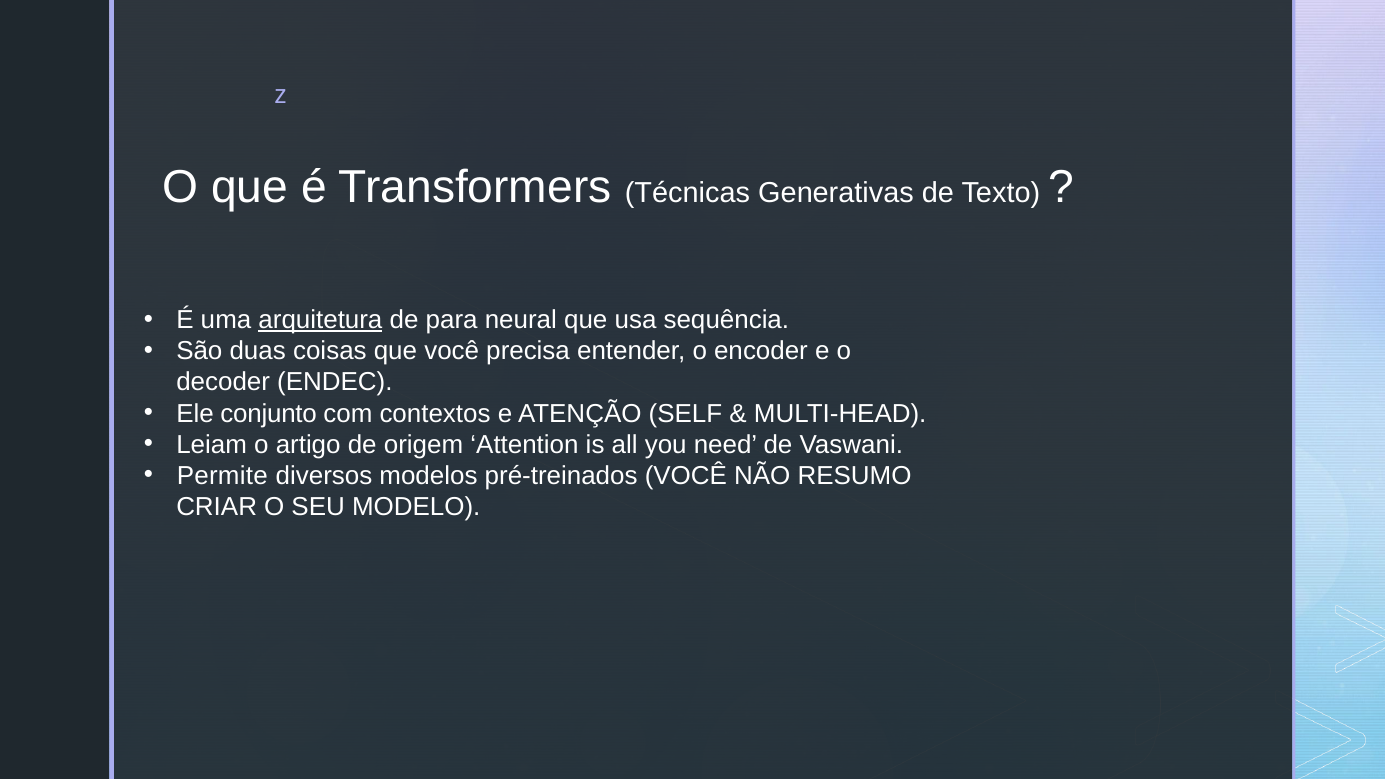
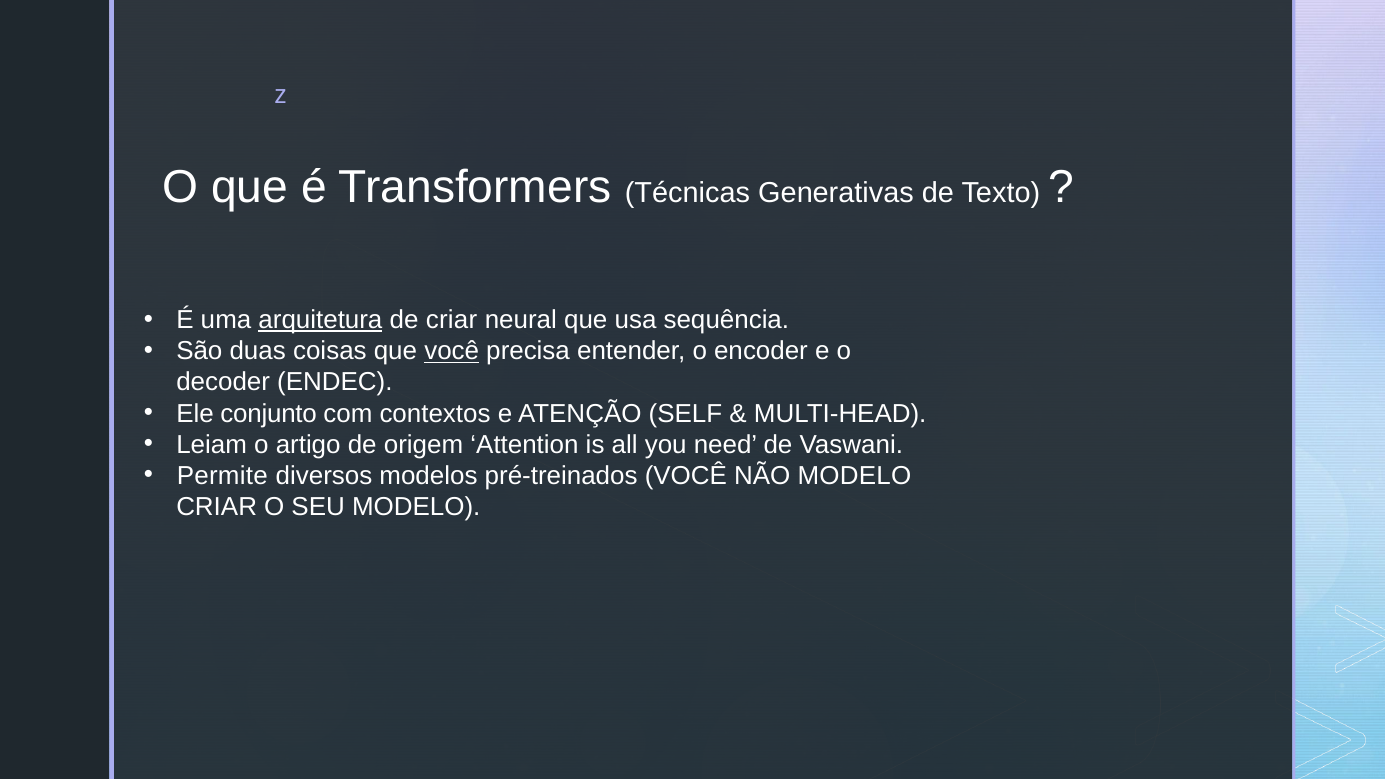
de para: para -> criar (452, 320)
você underline: none -> present (452, 351)
NÃO RESUMO: RESUMO -> MODELO (854, 476)
